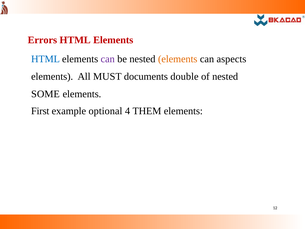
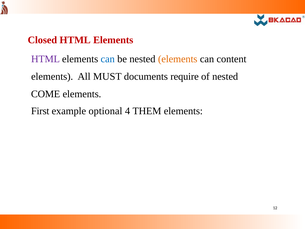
Errors: Errors -> Closed (42, 40)
HTML colour: blue -> purple (46, 59)
can colour: purple -> blue (108, 59)
aspects: aspects -> content (231, 59)
double: double -> require (185, 76)
SOME: SOME -> COME (46, 94)
